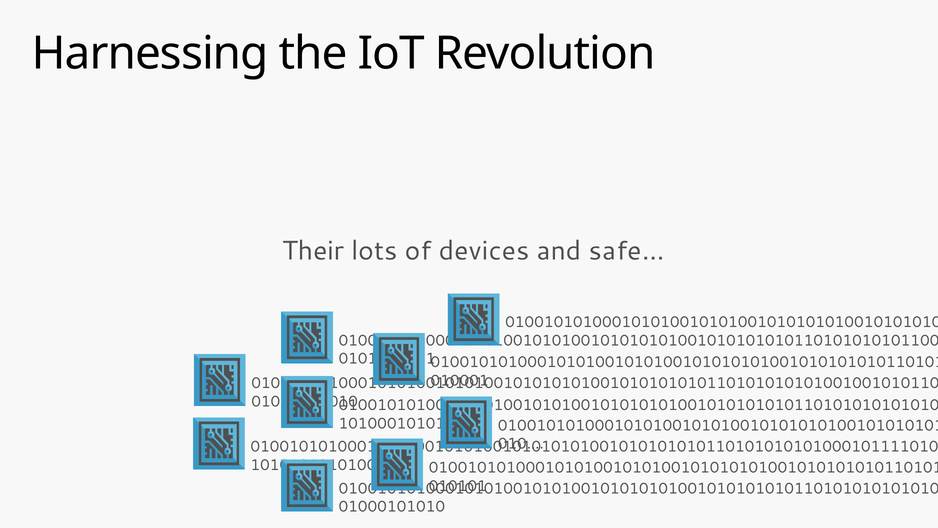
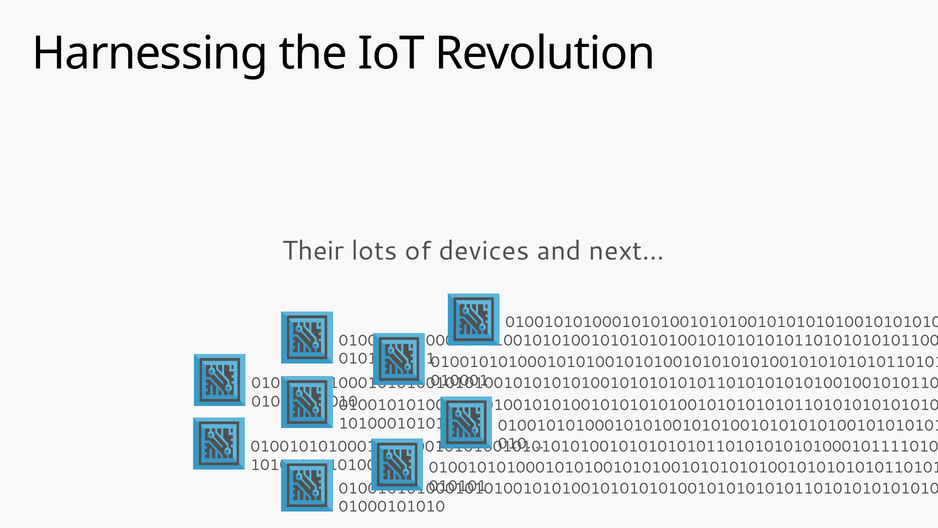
safe…: safe… -> next… (627, 251)
